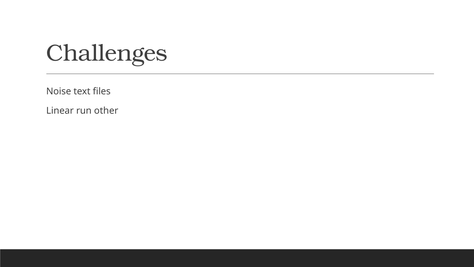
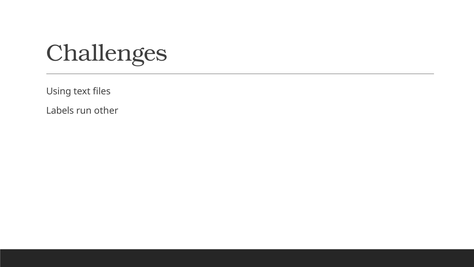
Noise: Noise -> Using (59, 91)
Linear: Linear -> Labels (60, 110)
